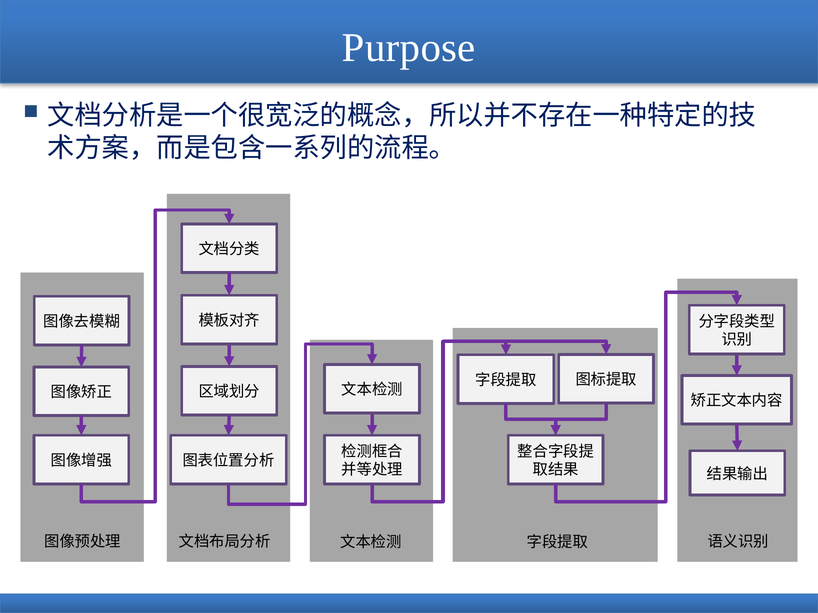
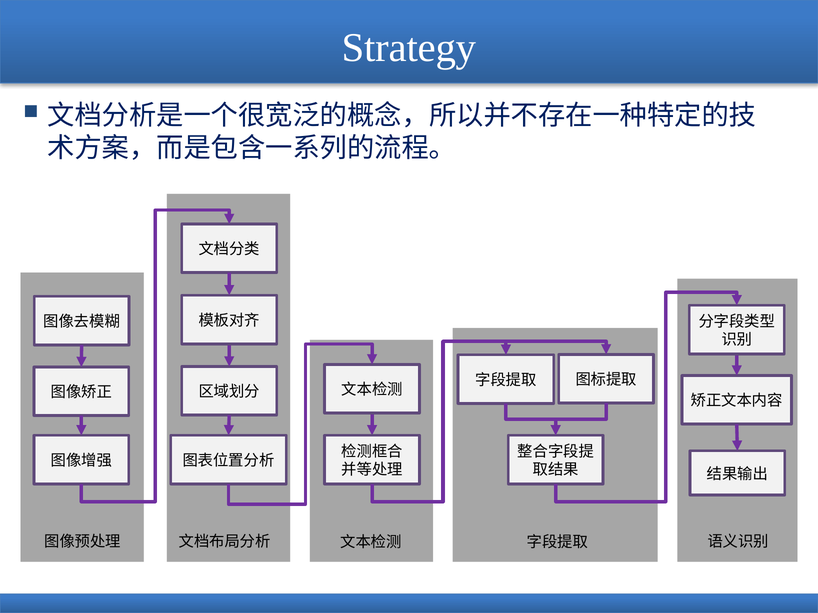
Purpose: Purpose -> Strategy (409, 48)
